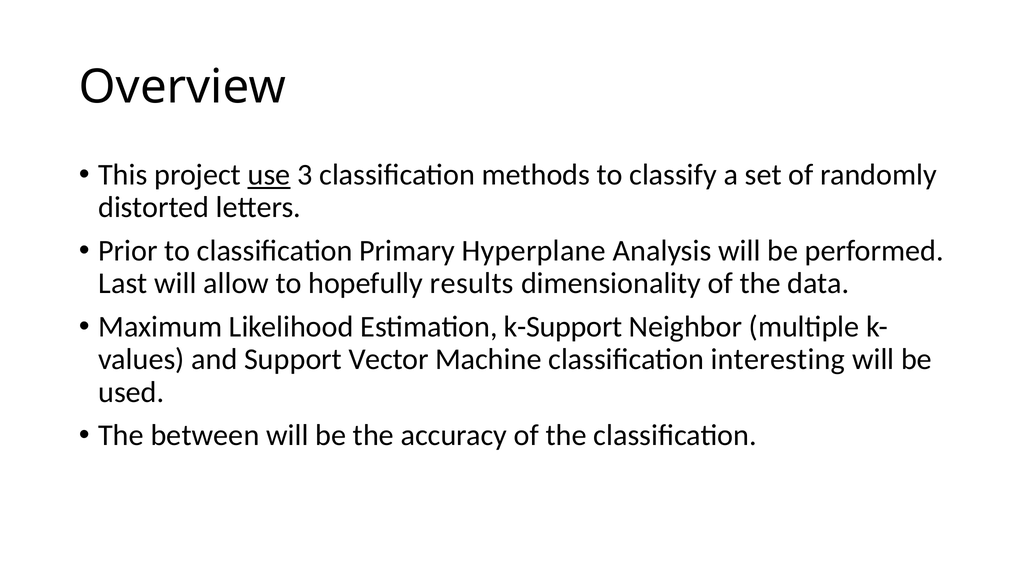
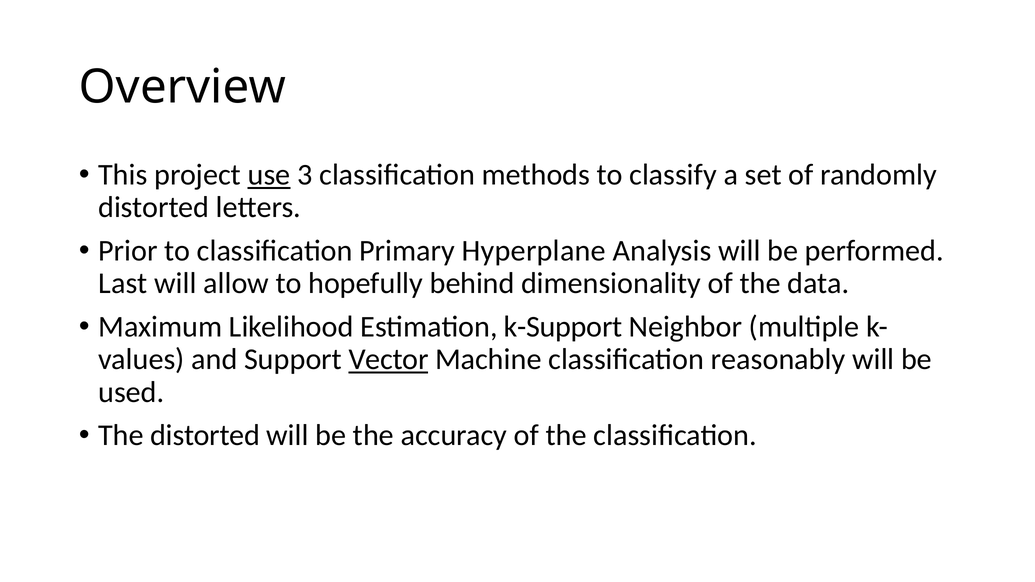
results: results -> behind (472, 284)
Vector underline: none -> present (389, 360)
interesting: interesting -> reasonably (778, 360)
The between: between -> distorted (205, 436)
